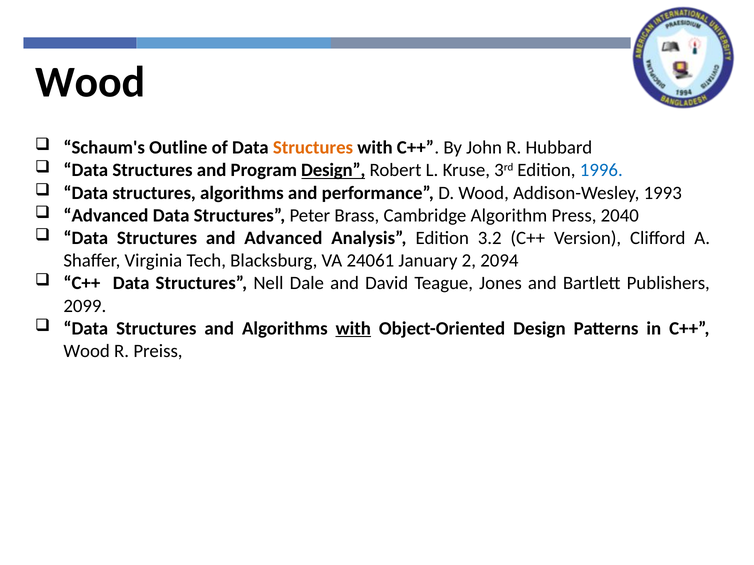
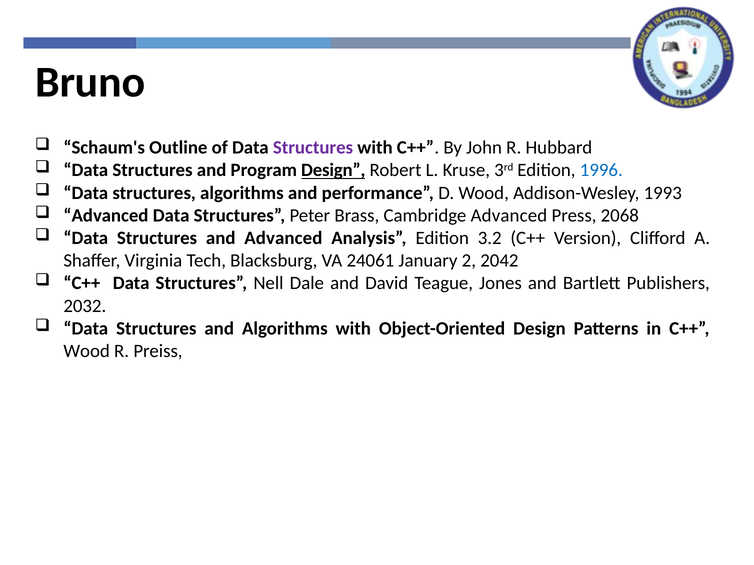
Wood: Wood -> Bruno (90, 82)
Structures colour: orange -> purple (313, 148)
Cambridge Algorithm: Algorithm -> Advanced (509, 216)
2040: 2040 -> 2068 (620, 216)
2094: 2094 -> 2042 (499, 261)
2099: 2099 -> 2032 (85, 306)
with underline: present -> none (353, 329)
